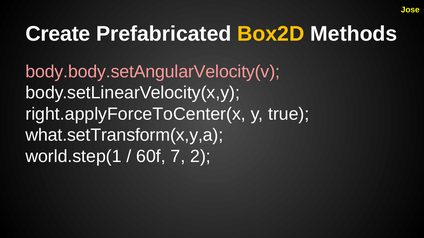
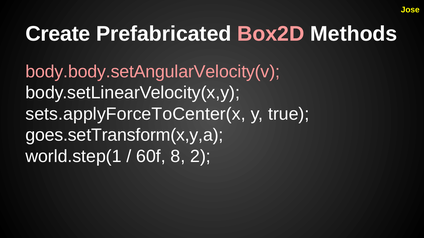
Box2D colour: yellow -> pink (271, 34)
right.applyForceToCenter(x: right.applyForceToCenter(x -> sets.applyForceToCenter(x (136, 114)
what.setTransform(x,y,a: what.setTransform(x,y,a -> goes.setTransform(x,y,a (124, 135)
7: 7 -> 8 (178, 157)
